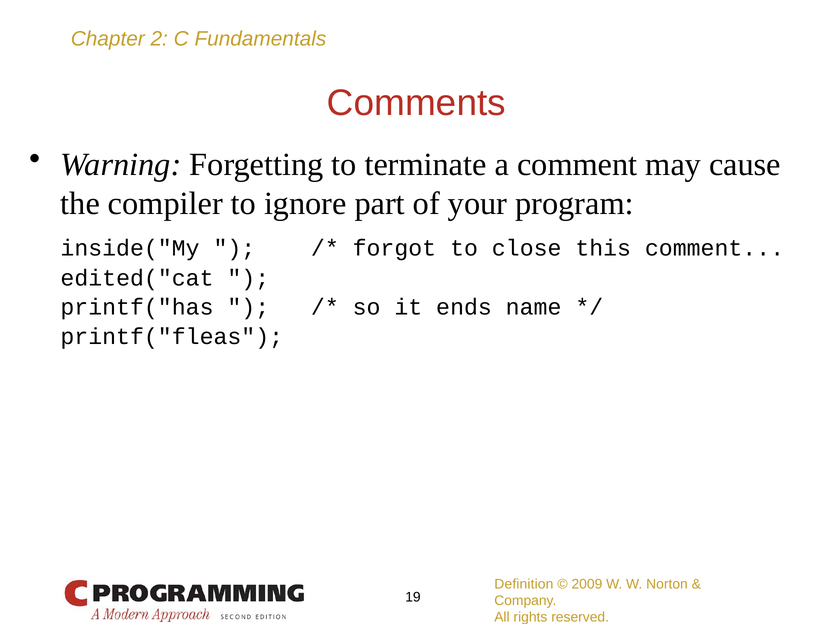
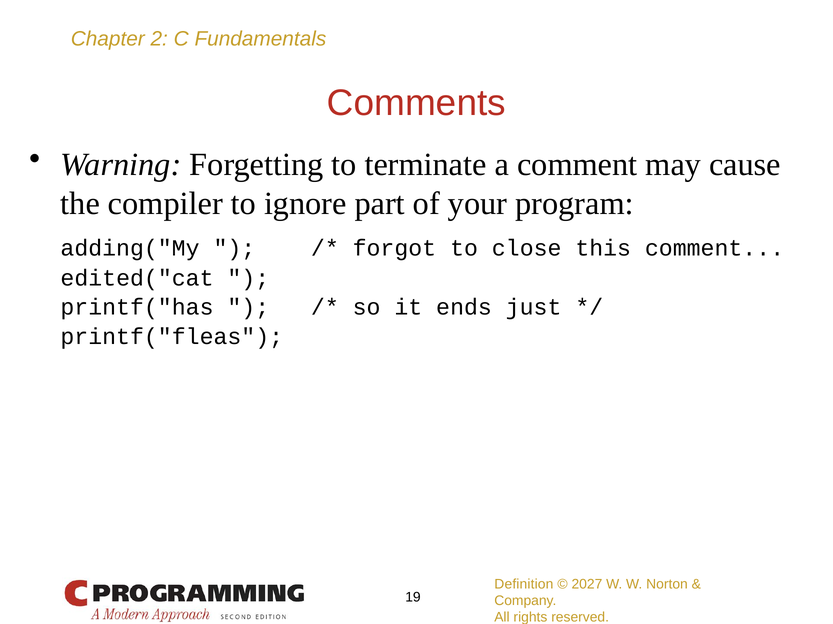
inside("My: inside("My -> adding("My (130, 248)
name: name -> just (534, 308)
2009: 2009 -> 2027 (587, 585)
